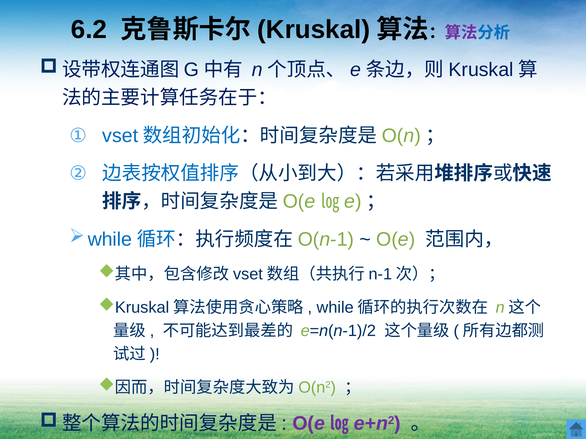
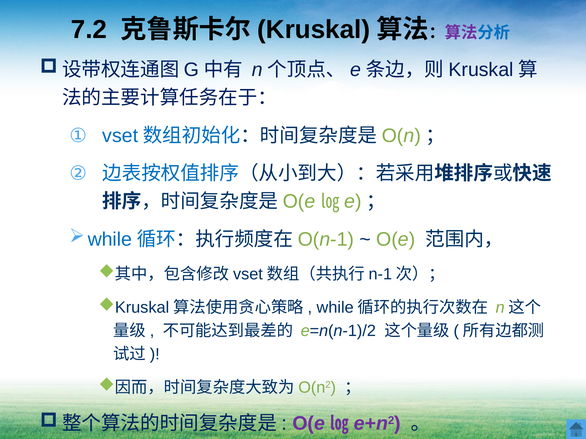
6.2: 6.2 -> 7.2 (89, 30)
